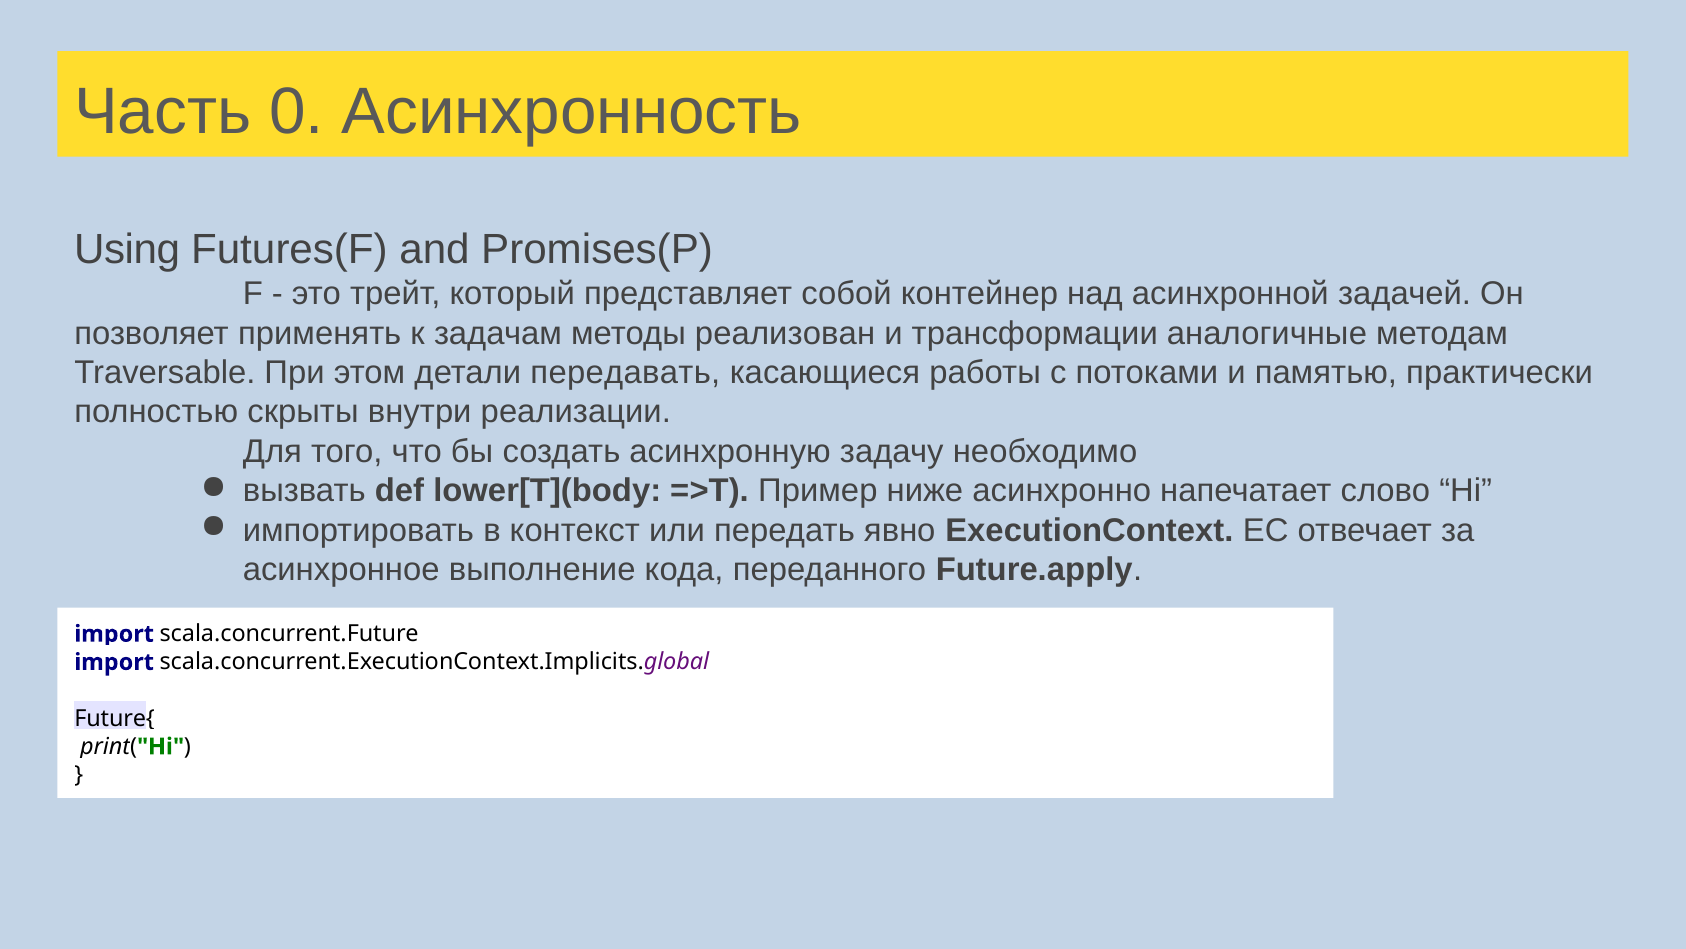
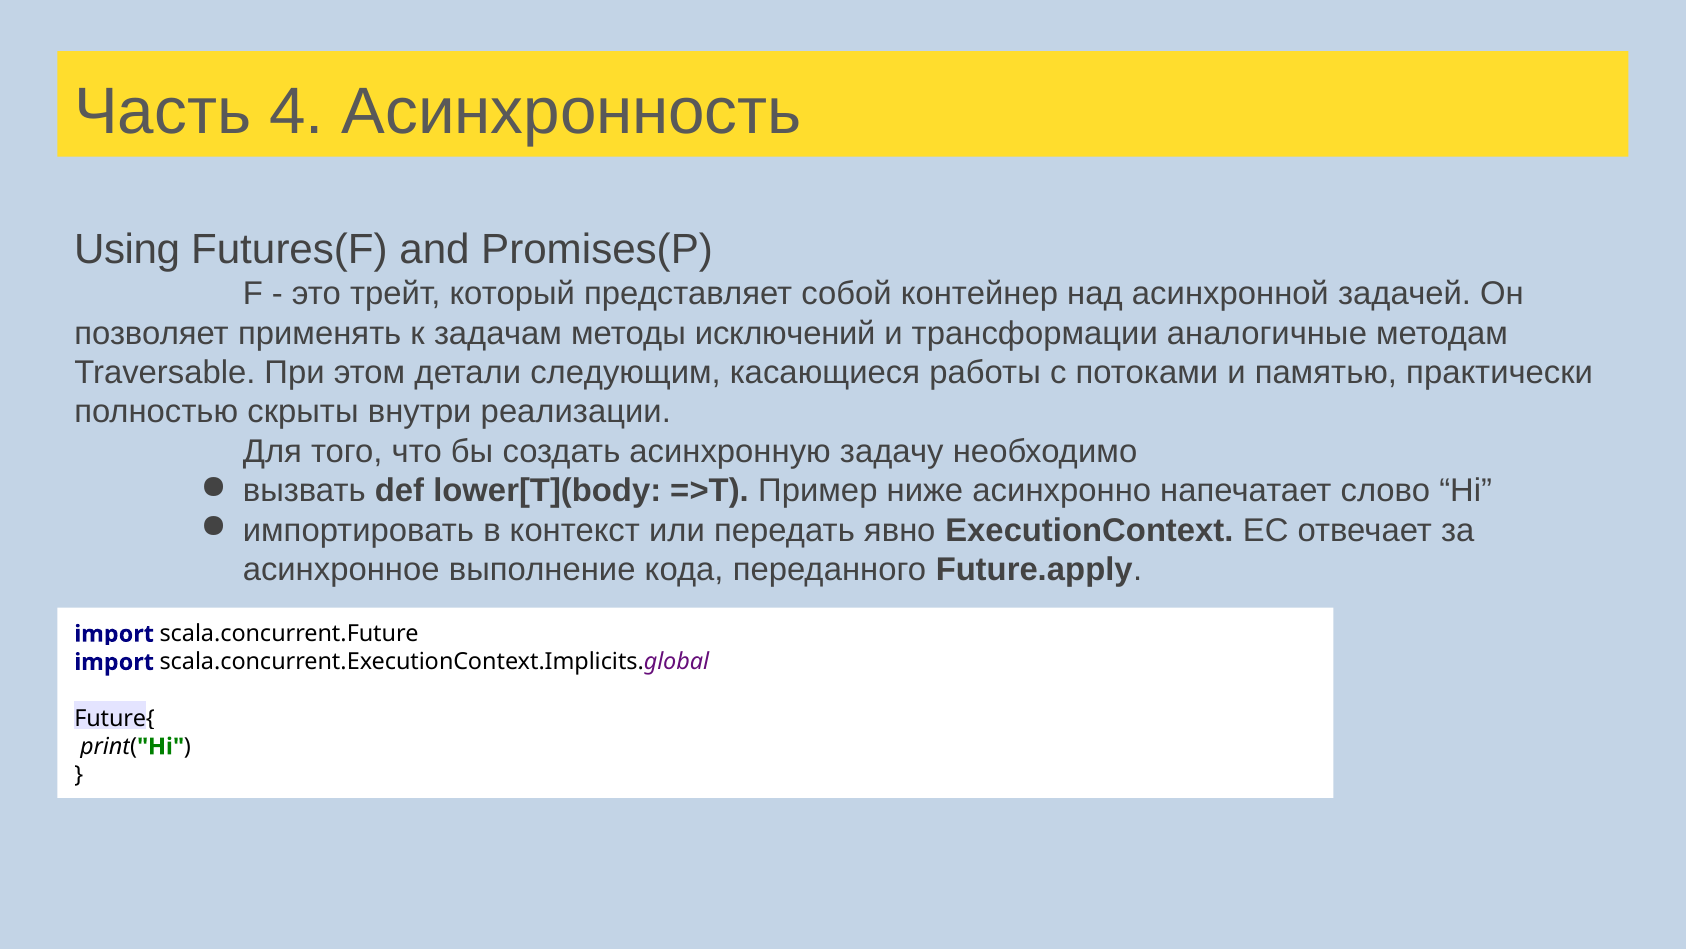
0: 0 -> 4 (296, 112)
реализован: реализован -> исключений (785, 333)
передавать: передавать -> следующим (626, 372)
